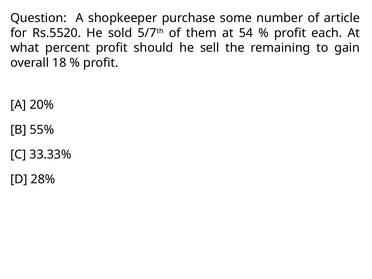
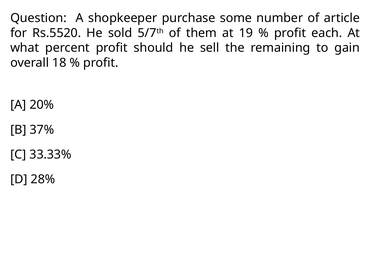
54: 54 -> 19 (246, 33)
55%: 55% -> 37% (42, 130)
